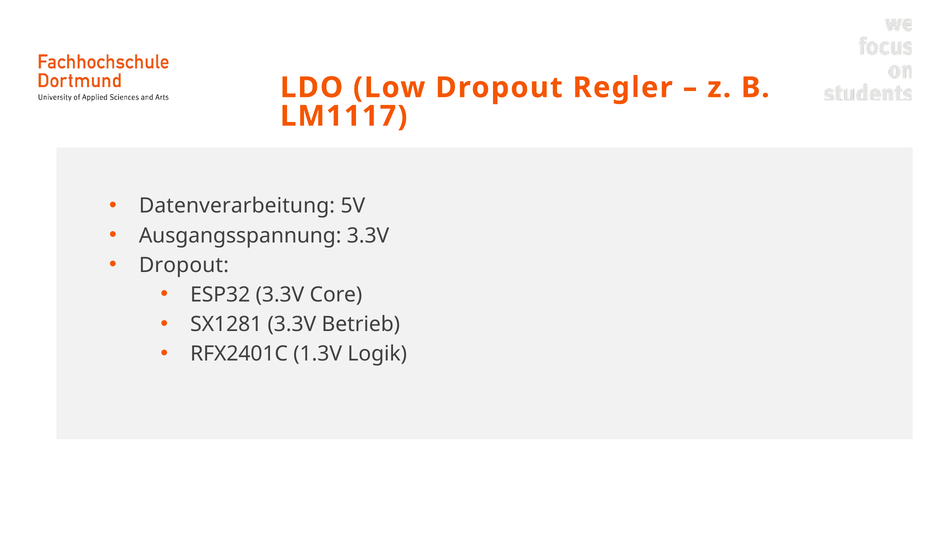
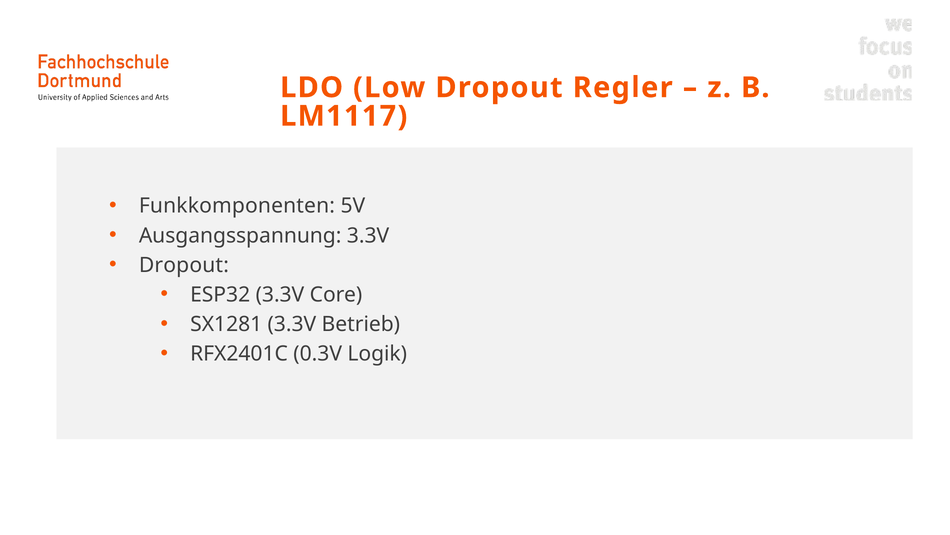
Datenverarbeitung: Datenverarbeitung -> Funkkomponenten (237, 206)
1.3V: 1.3V -> 0.3V (318, 353)
